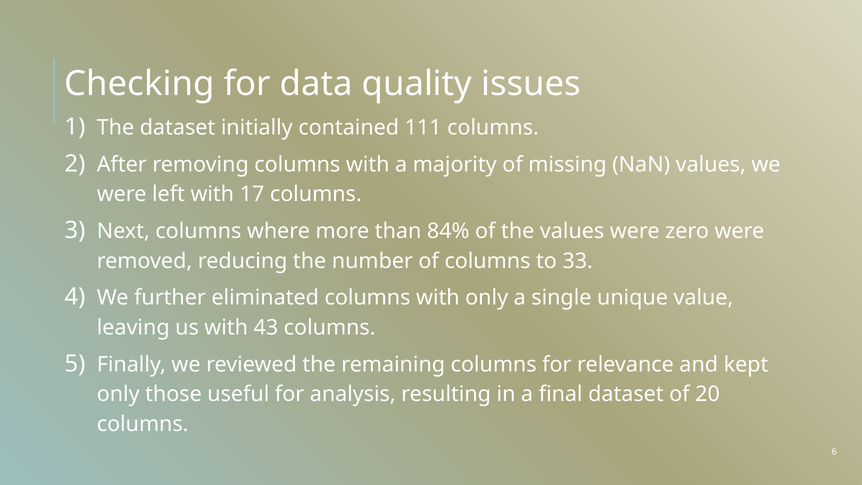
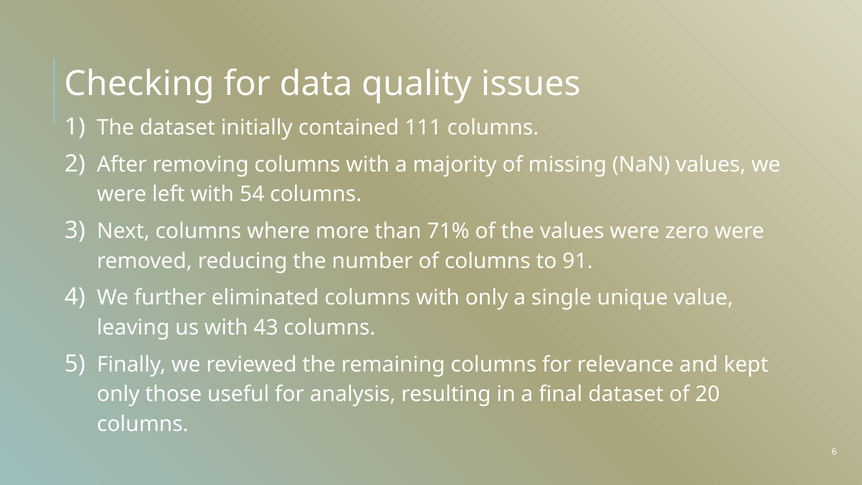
17: 17 -> 54 (252, 194)
84%: 84% -> 71% (448, 231)
33: 33 -> 91 (578, 261)
